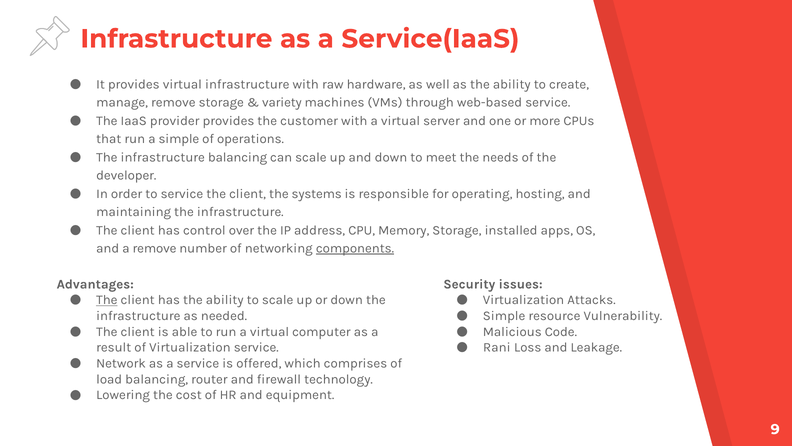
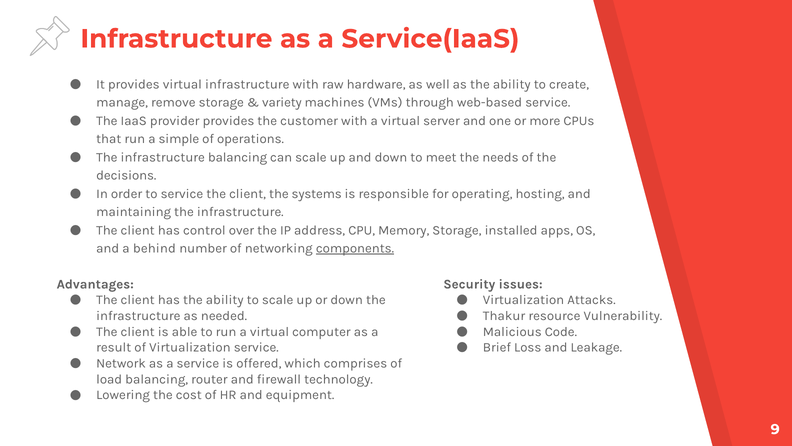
developer: developer -> decisions (126, 175)
a remove: remove -> behind (154, 248)
The underline: present -> none (107, 300)
Simple: Simple -> Thakur (504, 315)
Rani: Rani -> Brief (497, 347)
